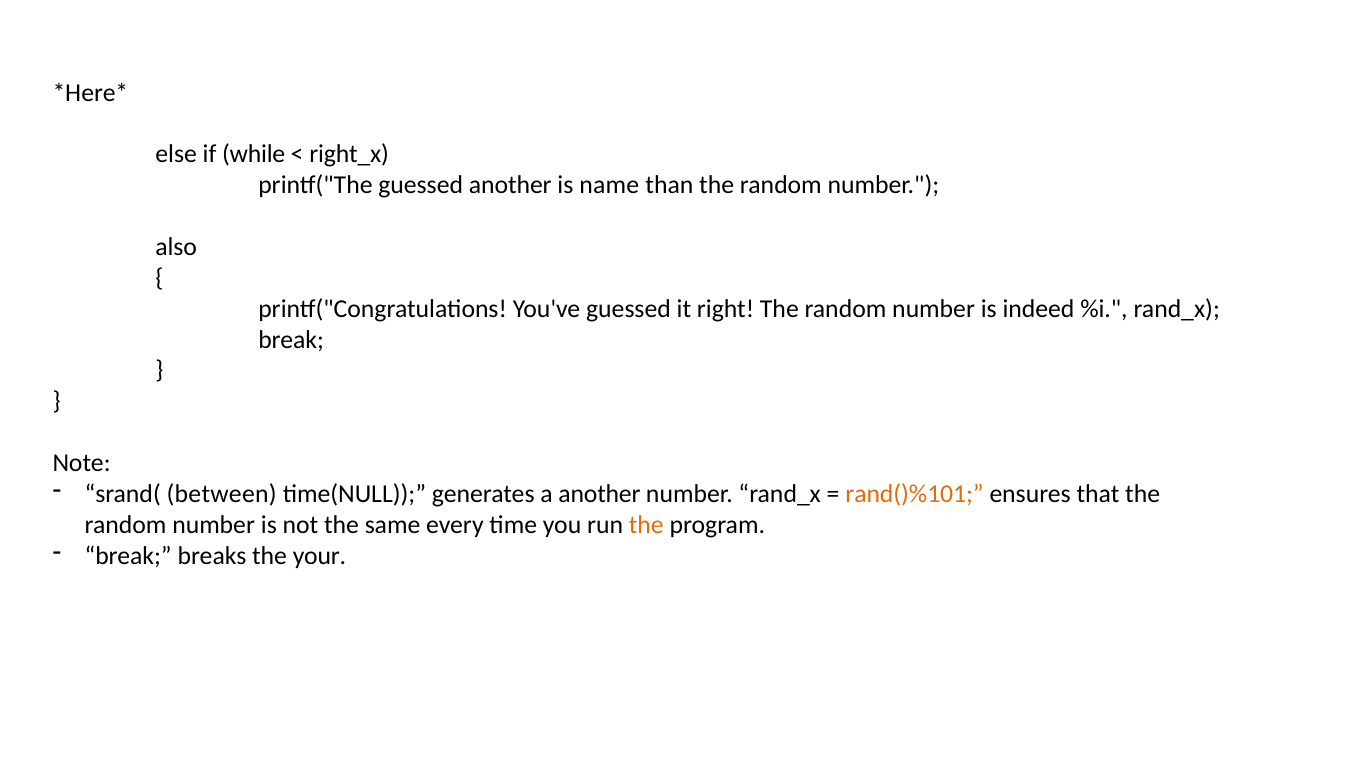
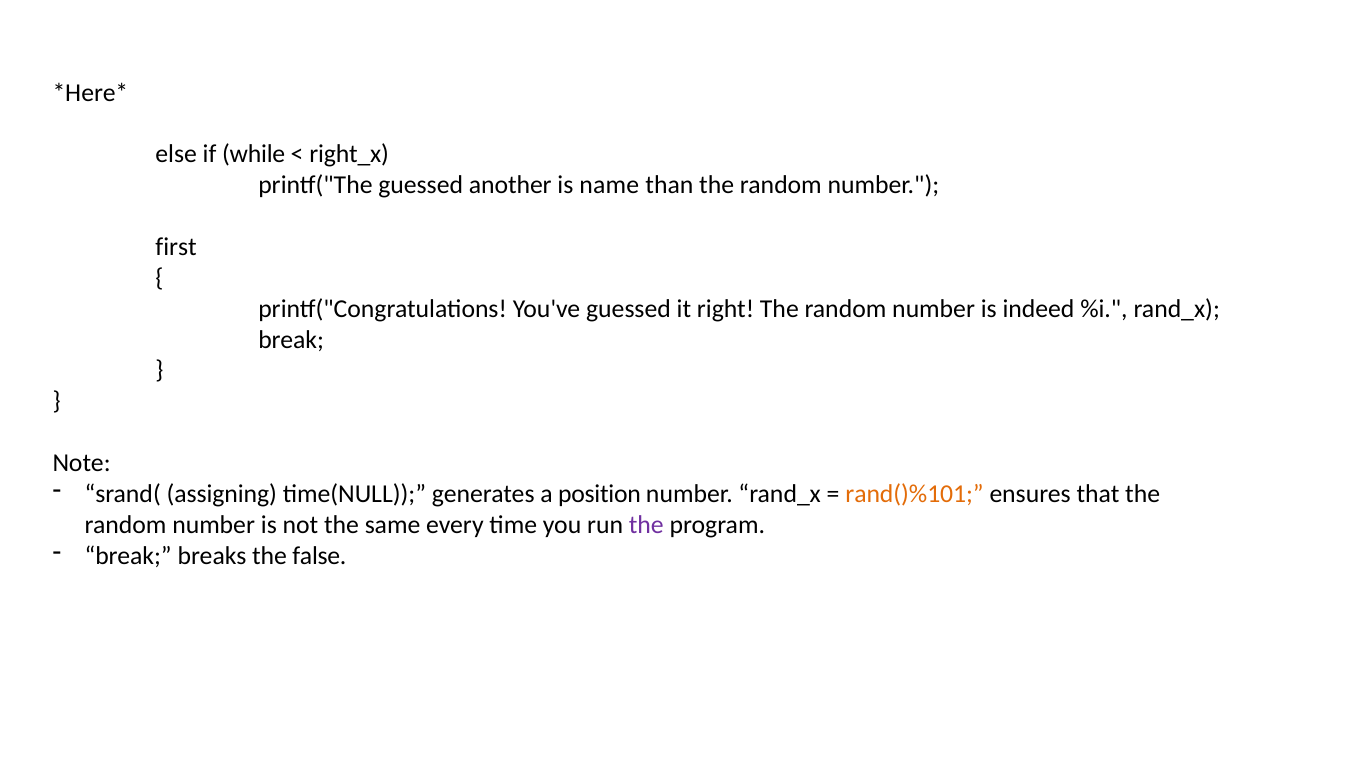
also: also -> first (176, 247)
between: between -> assigning (222, 494)
a another: another -> position (600, 494)
the colour: orange -> purple (646, 525)
your: your -> false (319, 556)
